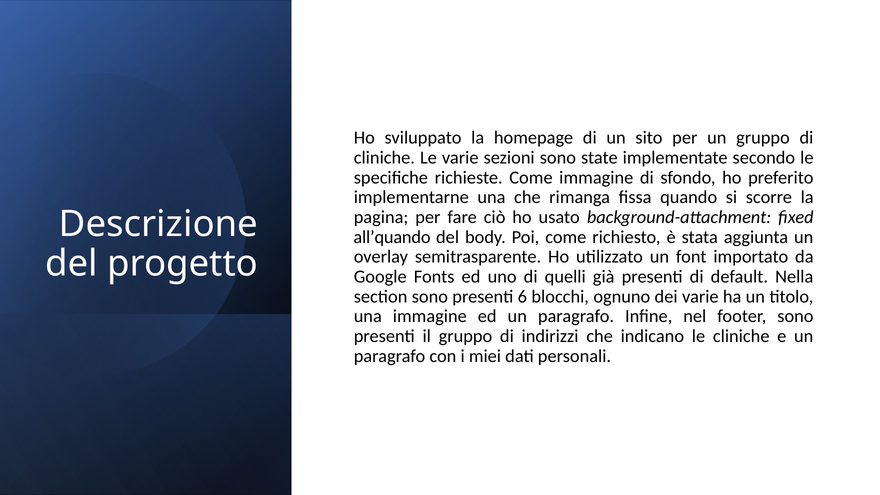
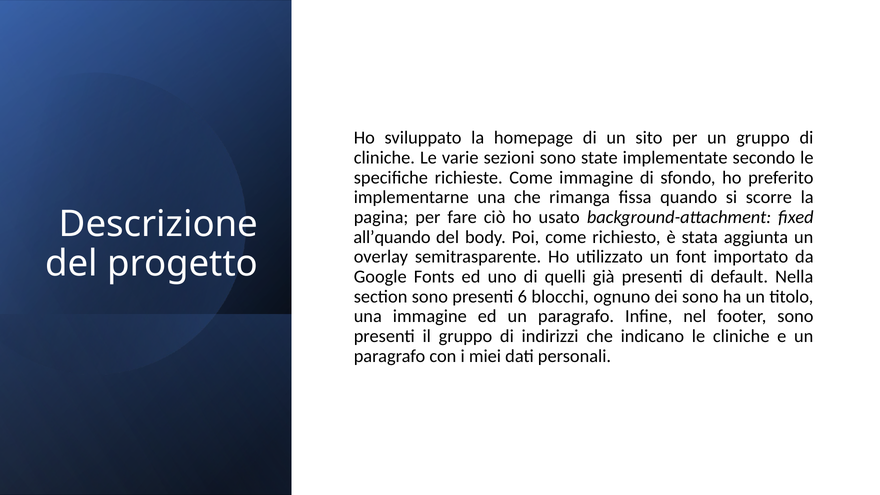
dei varie: varie -> sono (700, 296)
